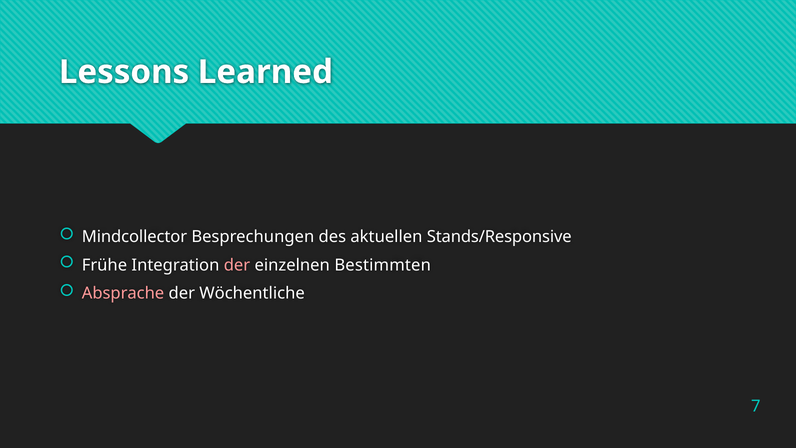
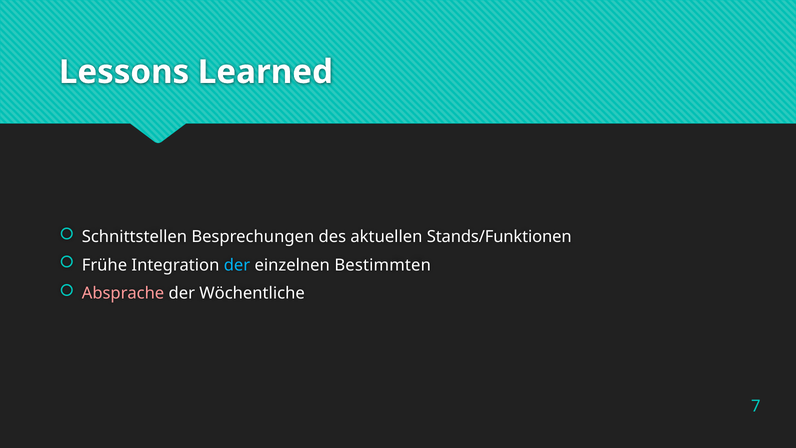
Mindcollector: Mindcollector -> Schnittstellen (134, 237)
Stands/Responsive: Stands/Responsive -> Stands/Funktionen (499, 237)
der colour: pink -> light blue (237, 265)
